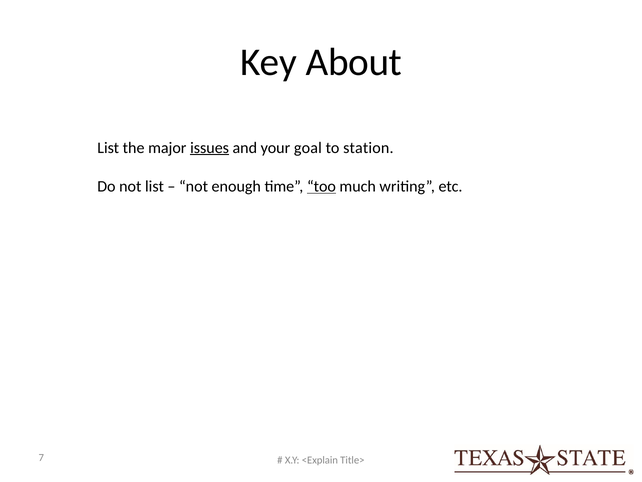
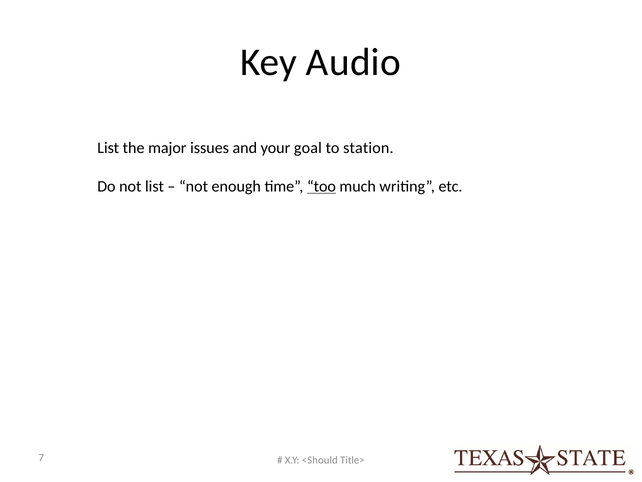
About: About -> Audio (353, 62)
issues underline: present -> none (210, 148)
<Explain: <Explain -> <Should (320, 460)
